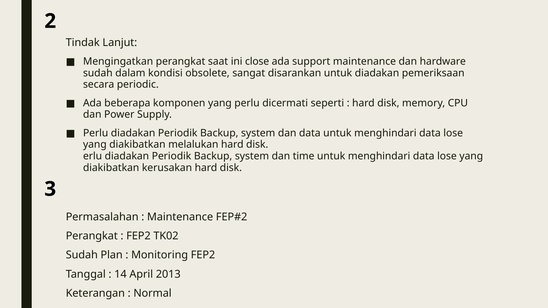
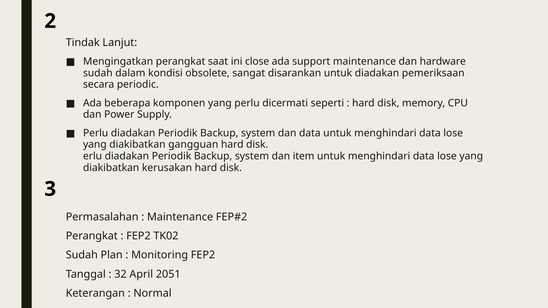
melalukan: melalukan -> gangguan (193, 145)
time: time -> item (304, 156)
14: 14 -> 32 (120, 274)
2013: 2013 -> 2051 (168, 274)
